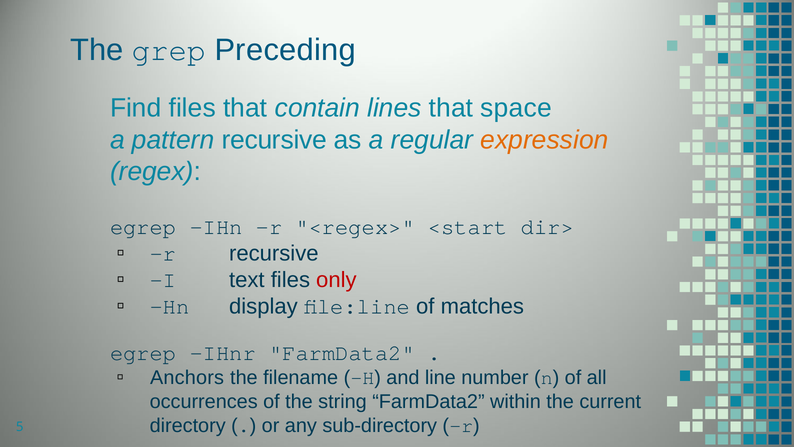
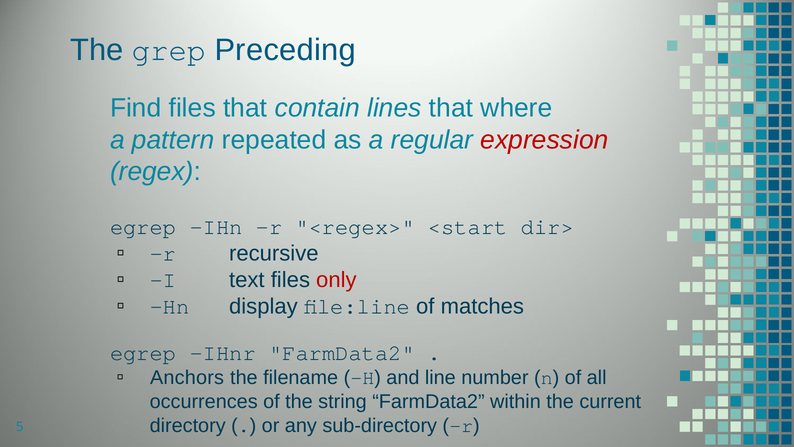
space: space -> where (516, 108)
pattern recursive: recursive -> repeated (274, 140)
expression colour: orange -> red (544, 140)
